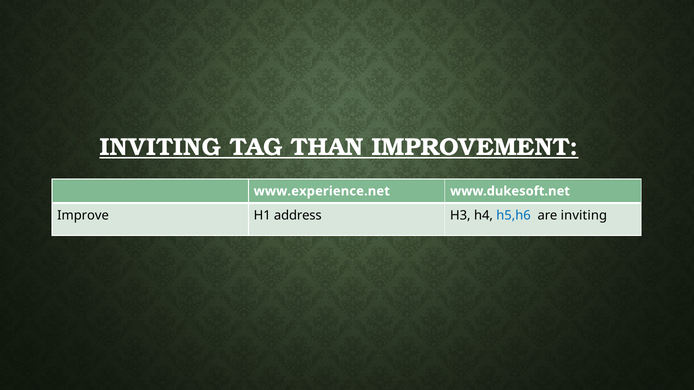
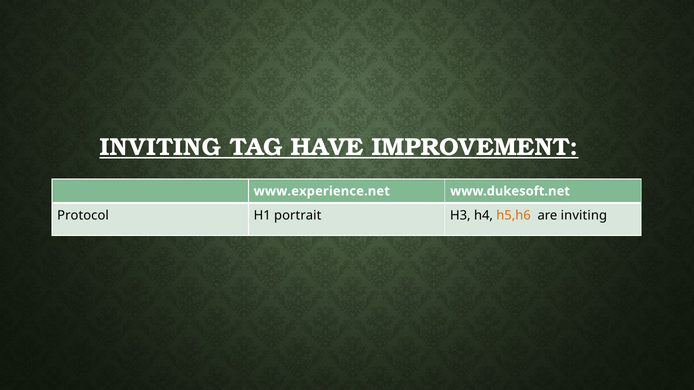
THAN: THAN -> HAVE (327, 147)
Improve: Improve -> Protocol (83, 215)
address: address -> portrait (298, 215)
h5,h6 colour: blue -> orange (514, 215)
